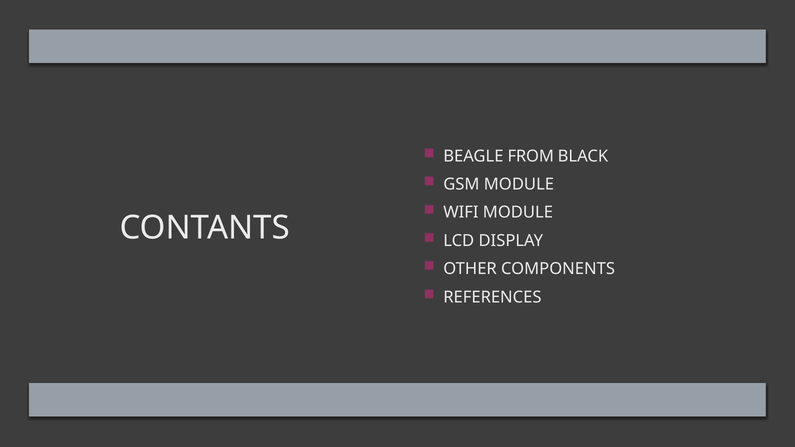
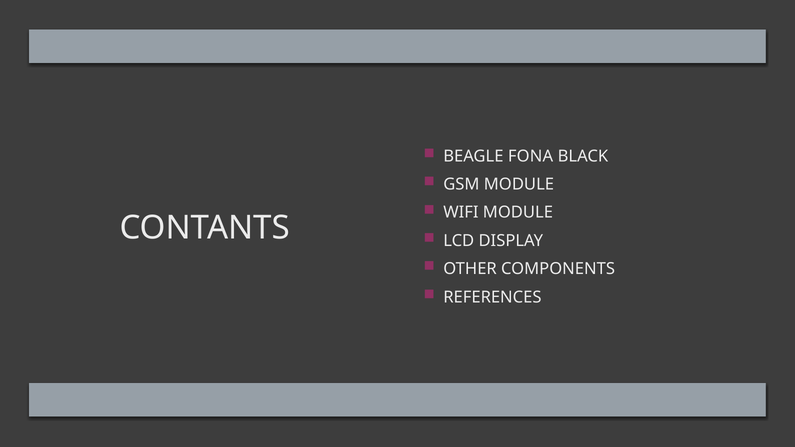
FROM: FROM -> FONA (531, 156)
